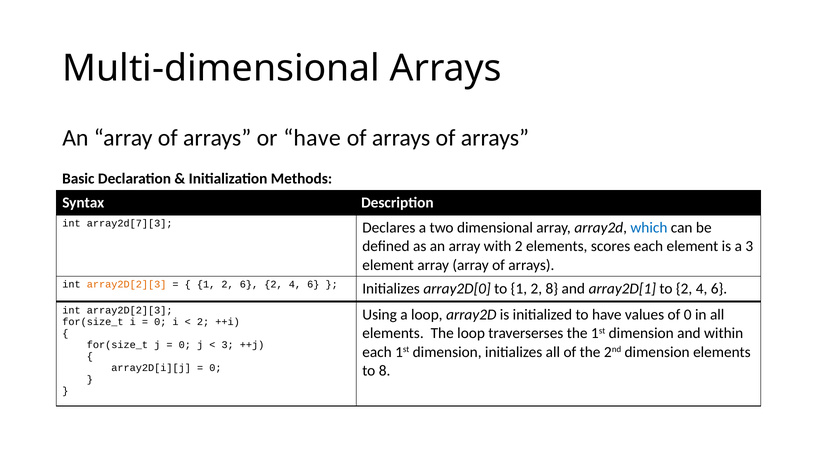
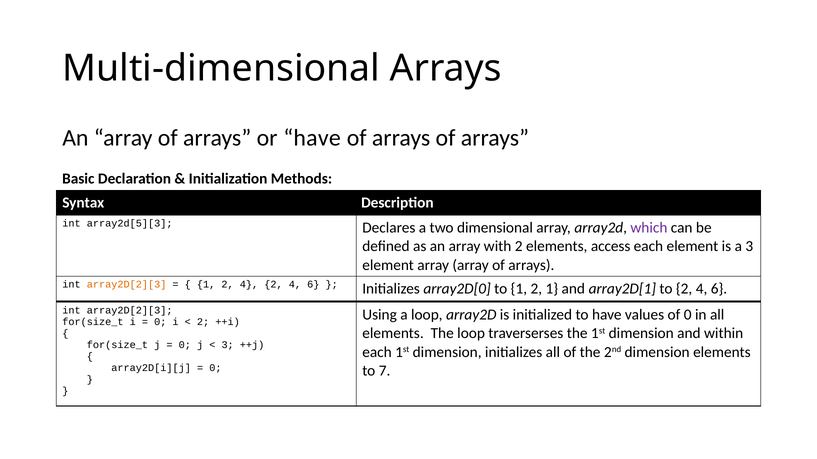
array2d[7][3: array2d[7][3 -> array2d[5][3 (130, 223)
which colour: blue -> purple (649, 228)
scores: scores -> access (611, 247)
1 2 6: 6 -> 4 (249, 285)
2 8: 8 -> 1 (552, 289)
to 8: 8 -> 7 (385, 371)
